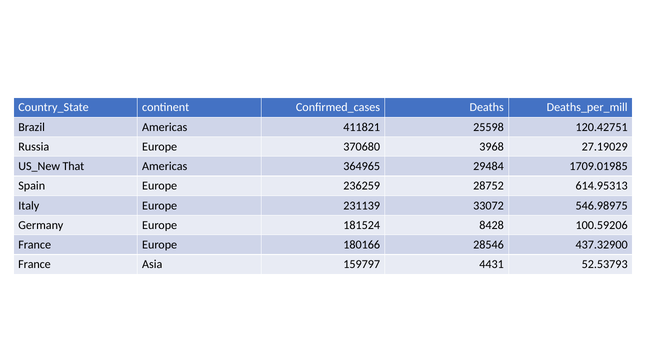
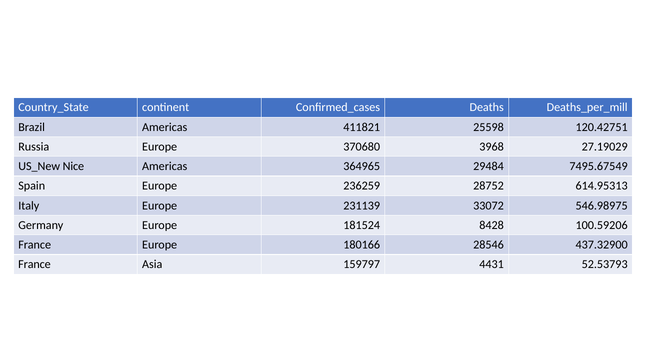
That: That -> Nice (73, 166)
1709.01985: 1709.01985 -> 7495.67549 (599, 166)
